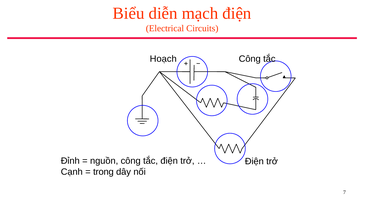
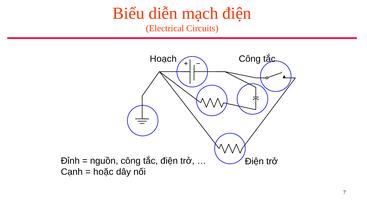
trong: trong -> hoặc (103, 172)
